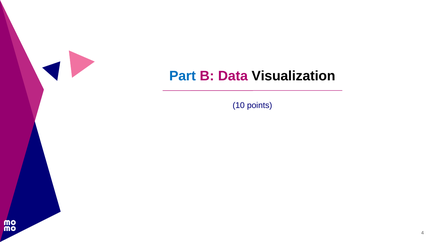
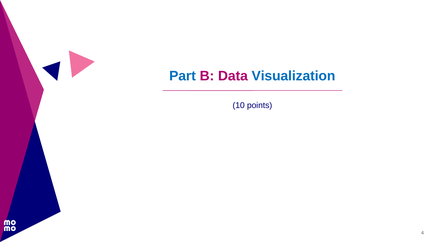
Visualization colour: black -> blue (293, 76)
